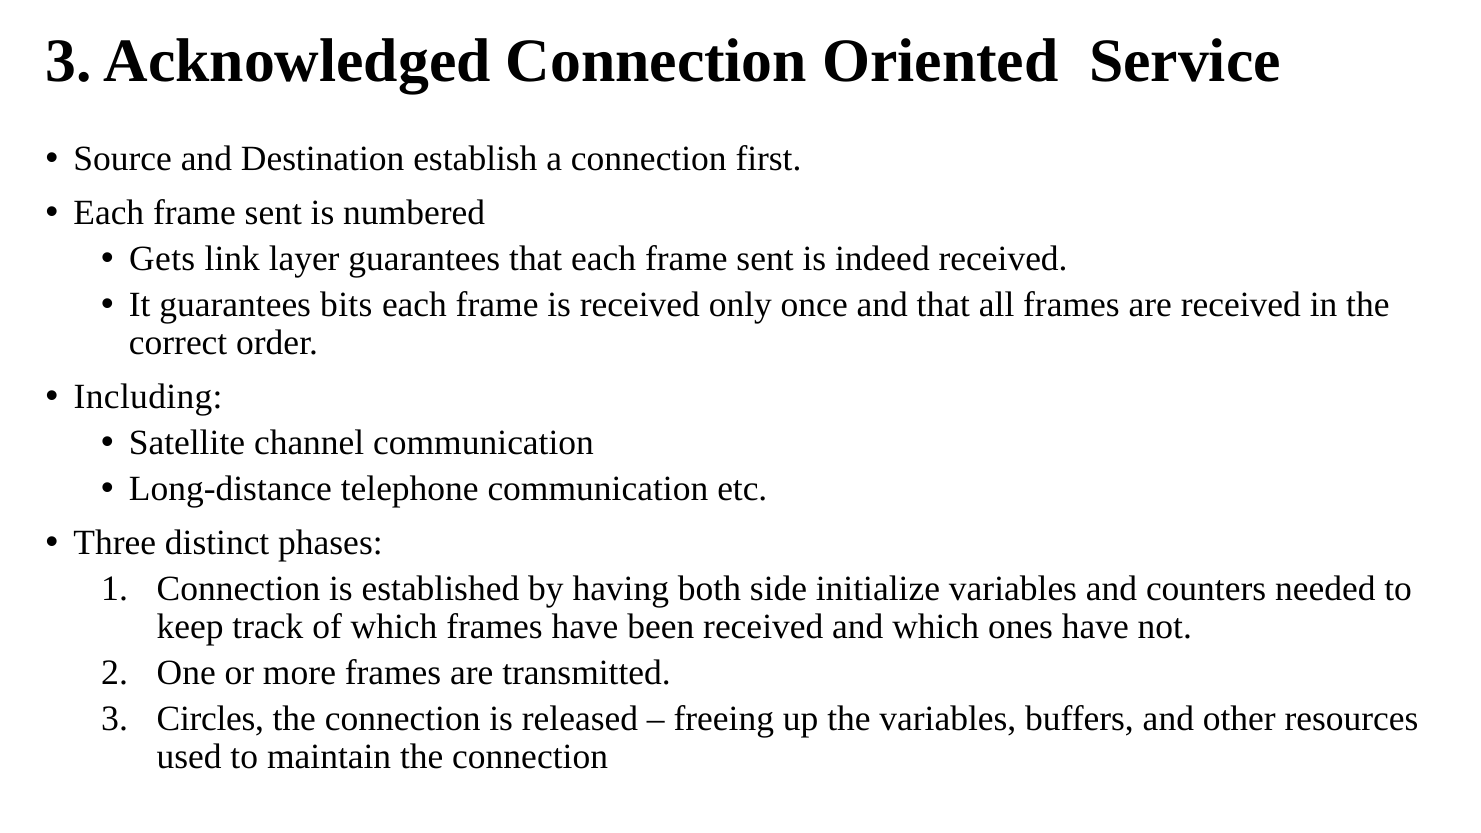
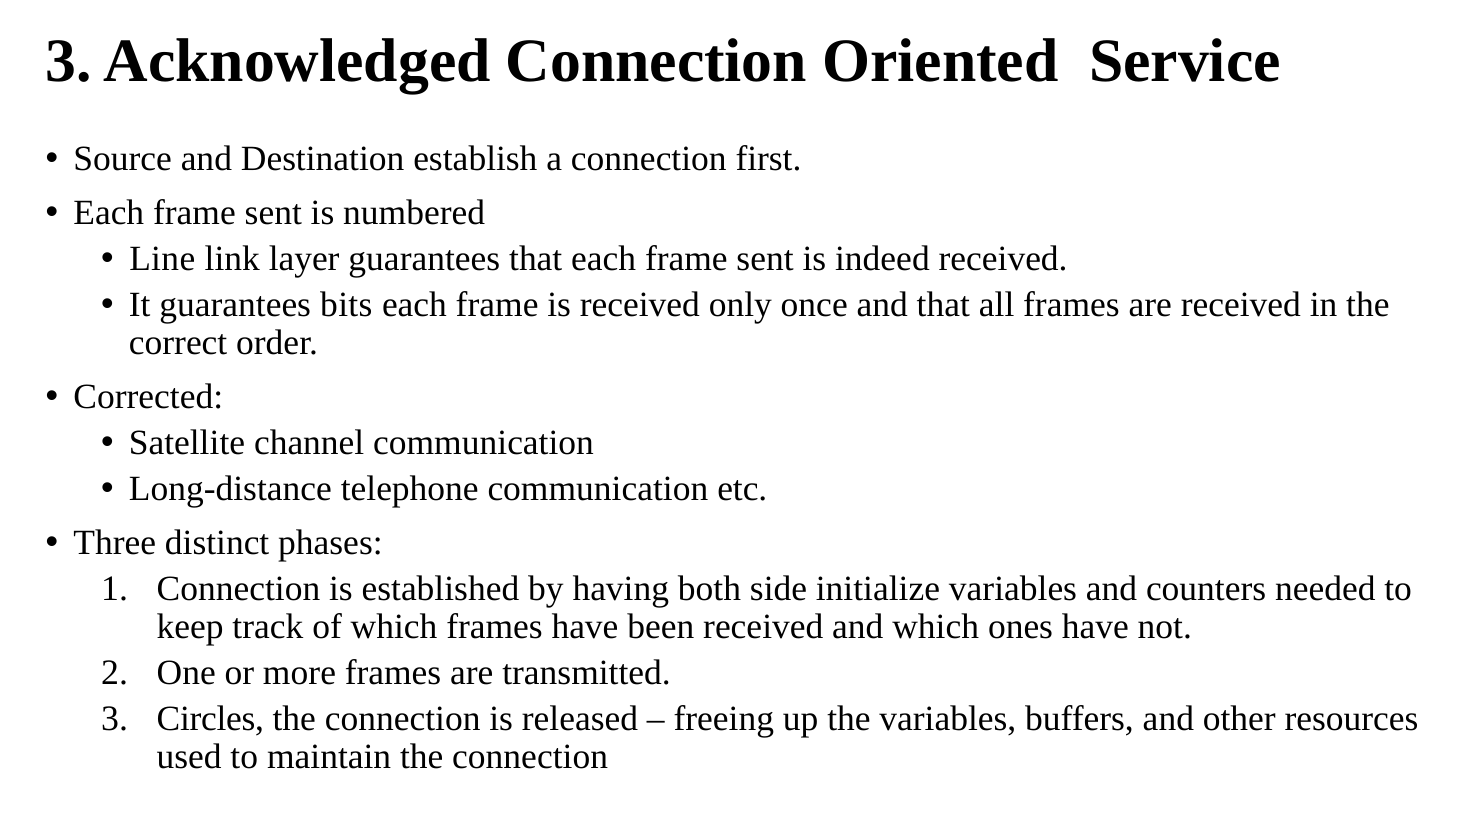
Gets: Gets -> Line (162, 259)
Including: Including -> Corrected (148, 397)
